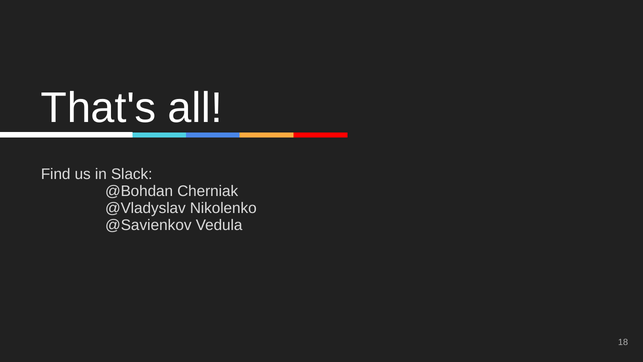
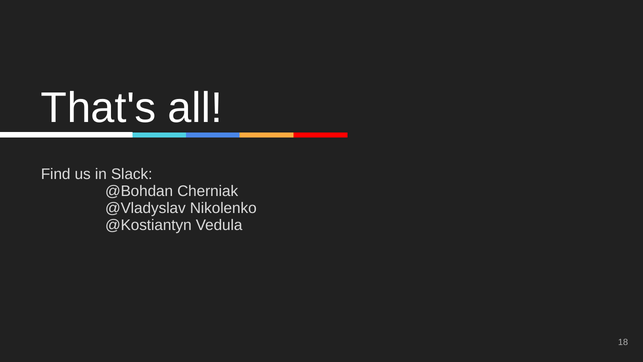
@Savienkov: @Savienkov -> @Kostiantyn (148, 225)
